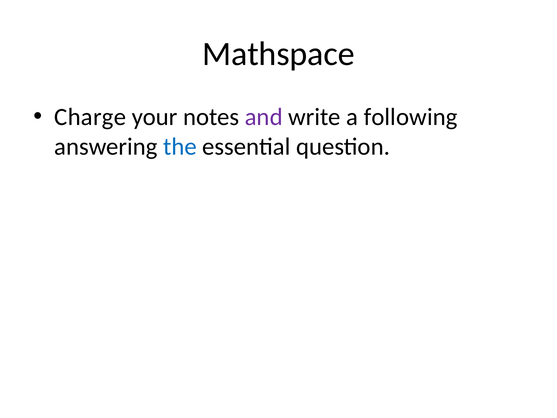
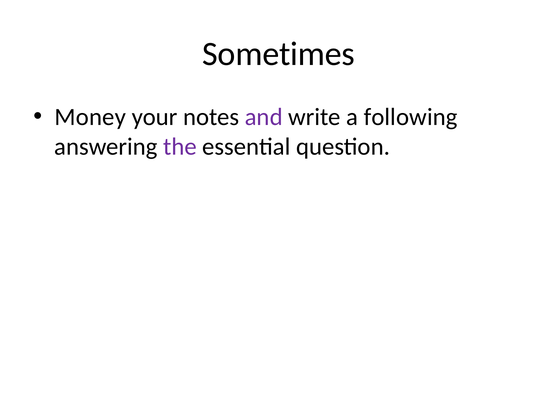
Mathspace: Mathspace -> Sometimes (279, 54)
Charge: Charge -> Money (90, 117)
the colour: blue -> purple (180, 147)
